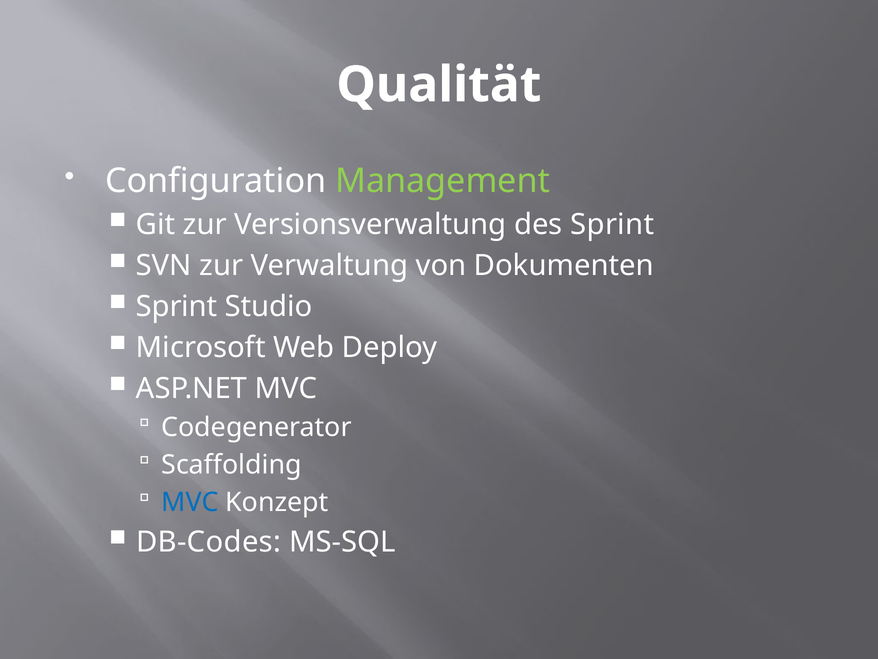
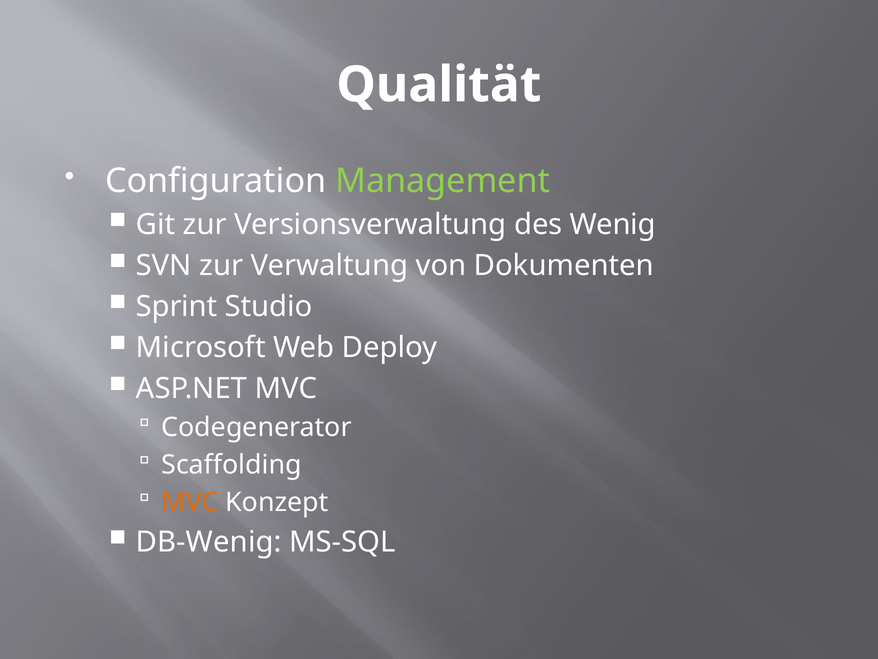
des Sprint: Sprint -> Wenig (613, 224)
MVC colour: blue -> orange (190, 502)
DB-Codes: DB-Codes -> DB-Wenig (209, 542)
